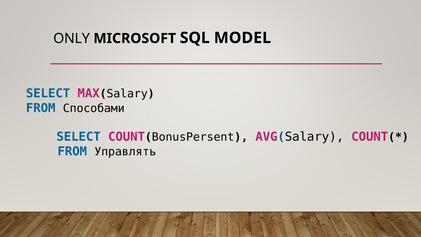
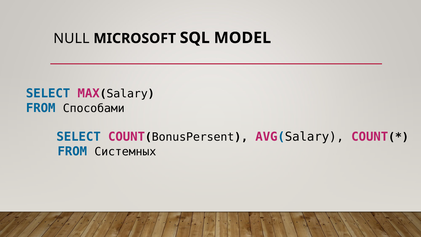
ONLY: ONLY -> NULL (71, 38)
Управлять: Управлять -> Системных (125, 152)
